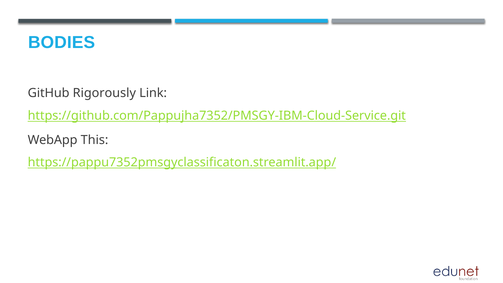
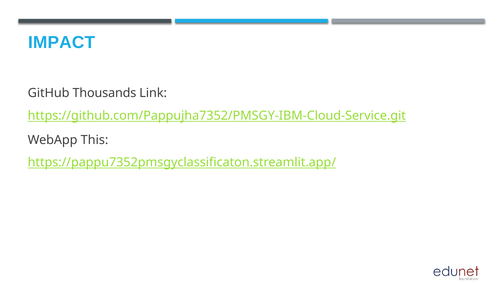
BODIES: BODIES -> IMPACT (62, 42)
Rigorously: Rigorously -> Thousands (104, 93)
